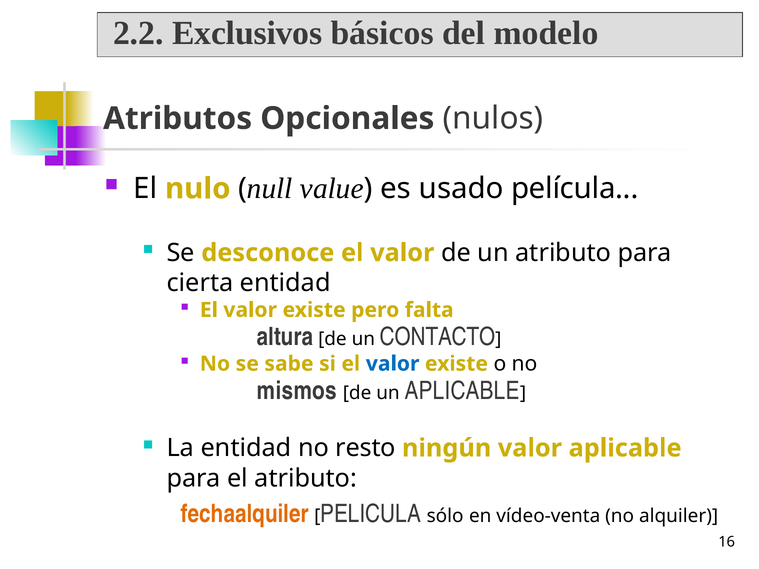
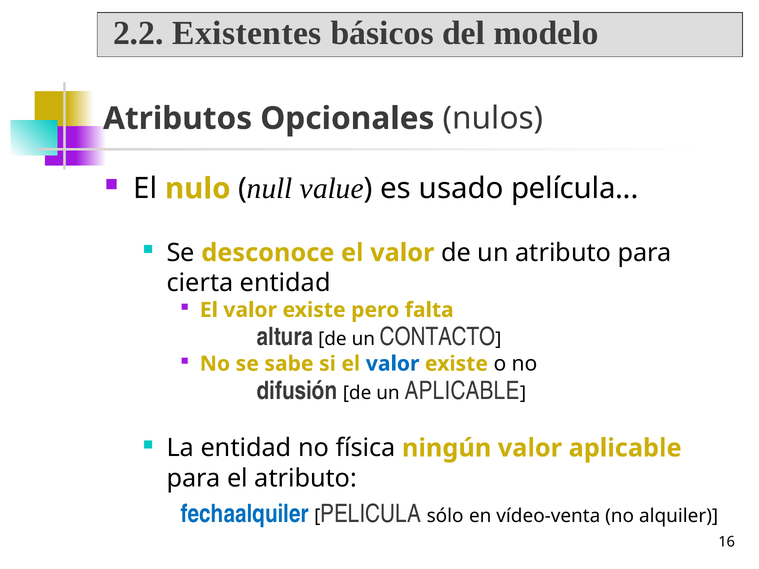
Exclusivos: Exclusivos -> Existentes (247, 33)
mismos: mismos -> difusión (297, 391)
resto: resto -> física (366, 448)
fechaalquiler colour: orange -> blue (245, 514)
